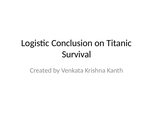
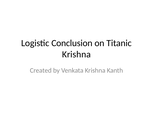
Survival: Survival -> Krishna (76, 54)
